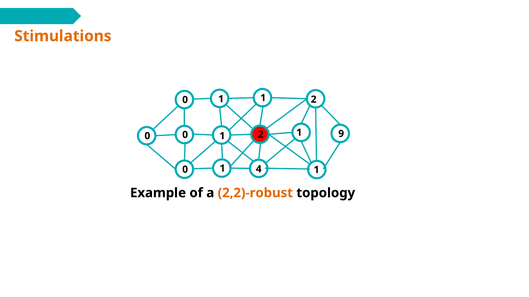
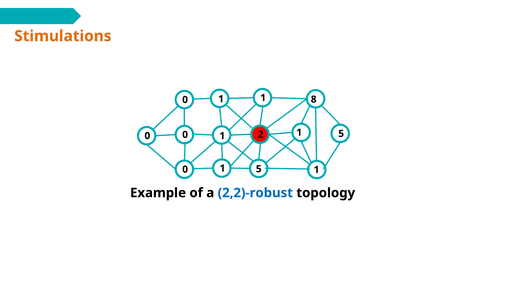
1 2: 2 -> 8 (314, 100)
9: 9 -> 5 (341, 134)
4: 4 -> 5 (259, 169)
2,2)-robust colour: orange -> blue (255, 193)
